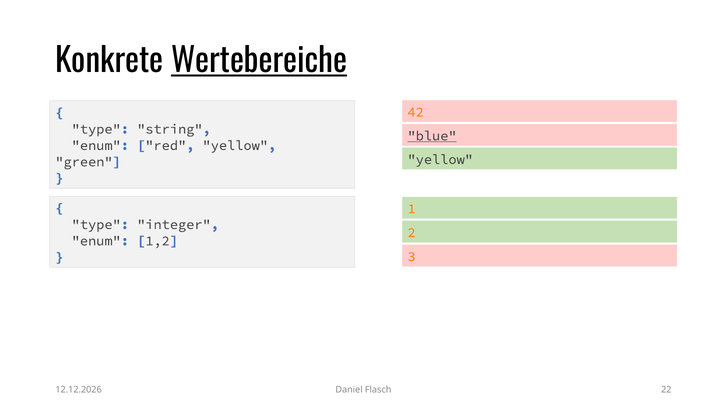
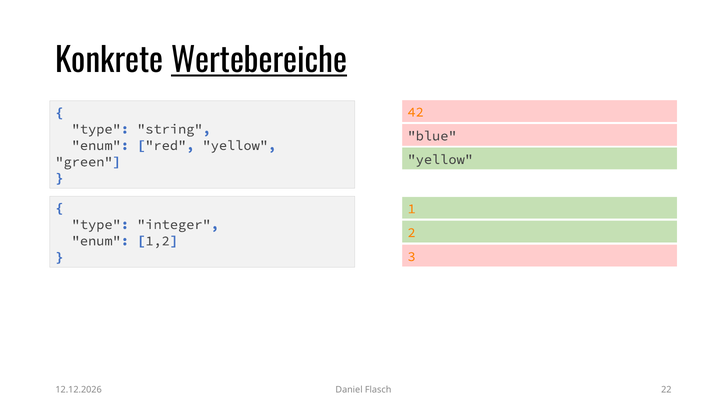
blue underline: present -> none (432, 136)
